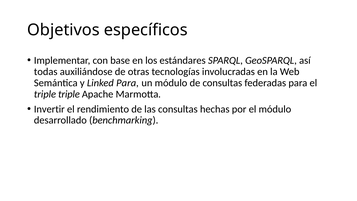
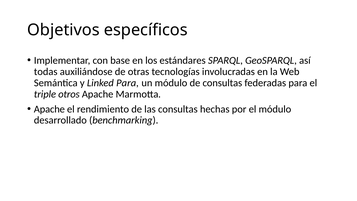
triple triple: triple -> otros (69, 94)
Invertir: Invertir -> Apache (49, 109)
